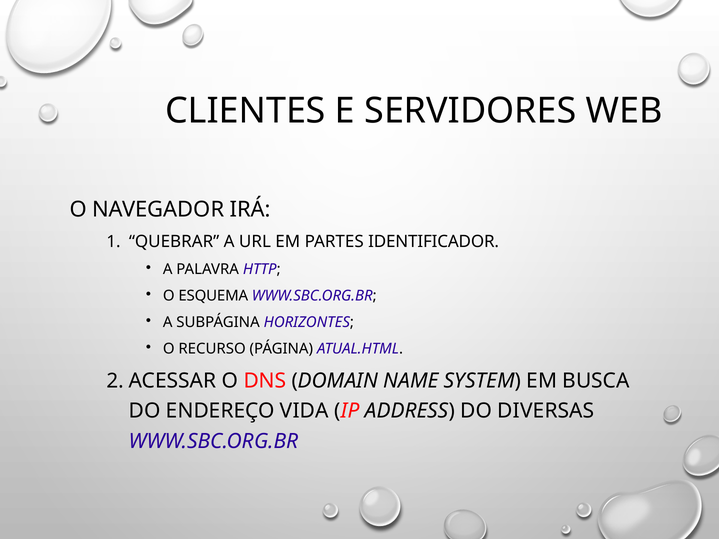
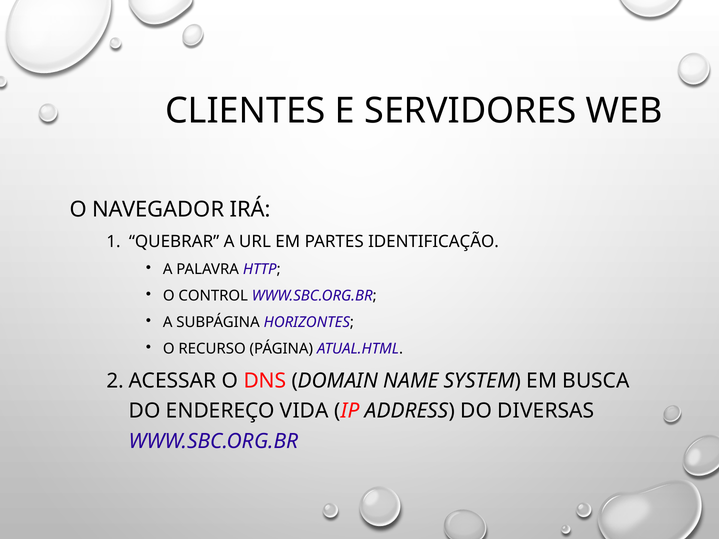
IDENTIFICADOR: IDENTIFICADOR -> IDENTIFICAÇÃO (434, 242)
ESQUEMA: ESQUEMA -> CONTROL (213, 296)
